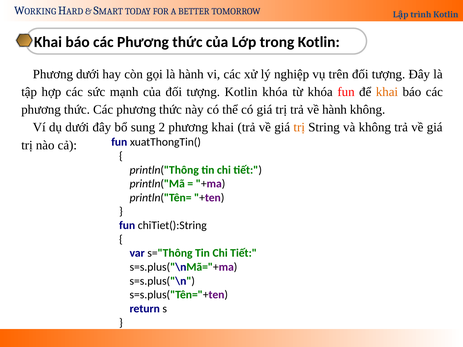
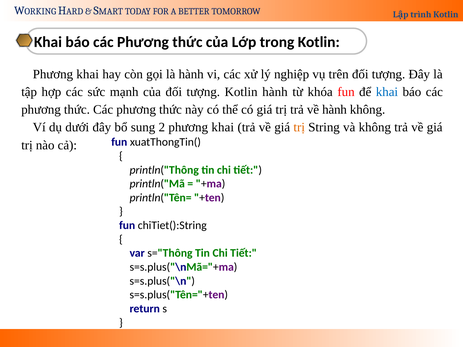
dưới: dưới -> khai (88, 74)
Kotlin khóa: khóa -> hành (275, 92)
khai colour: orange -> blue (387, 92)
